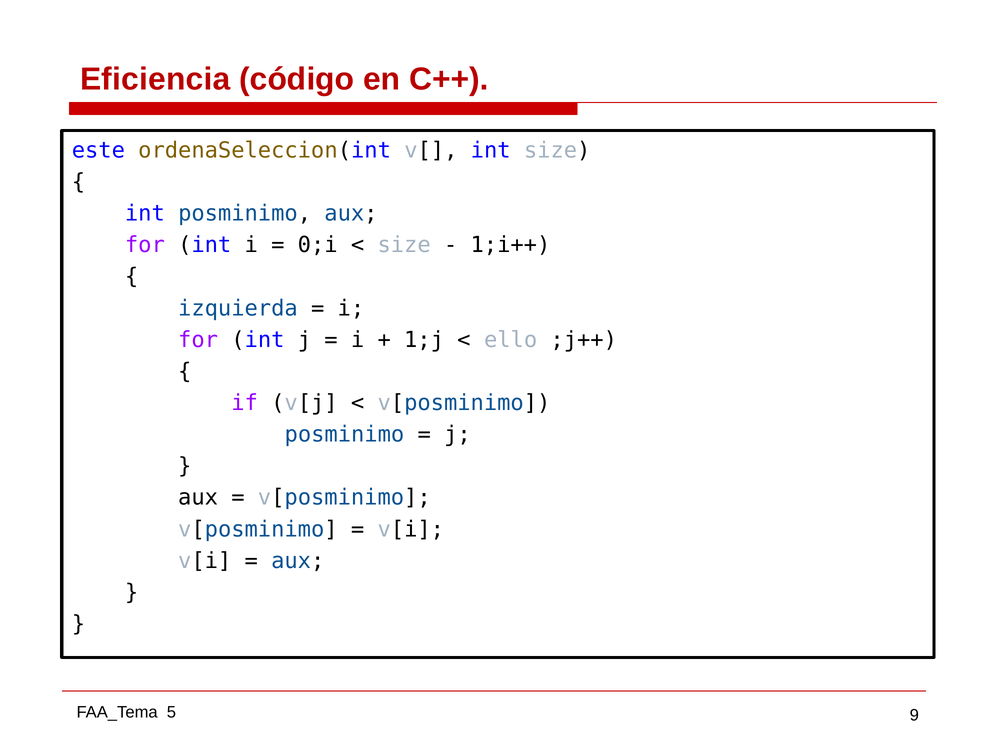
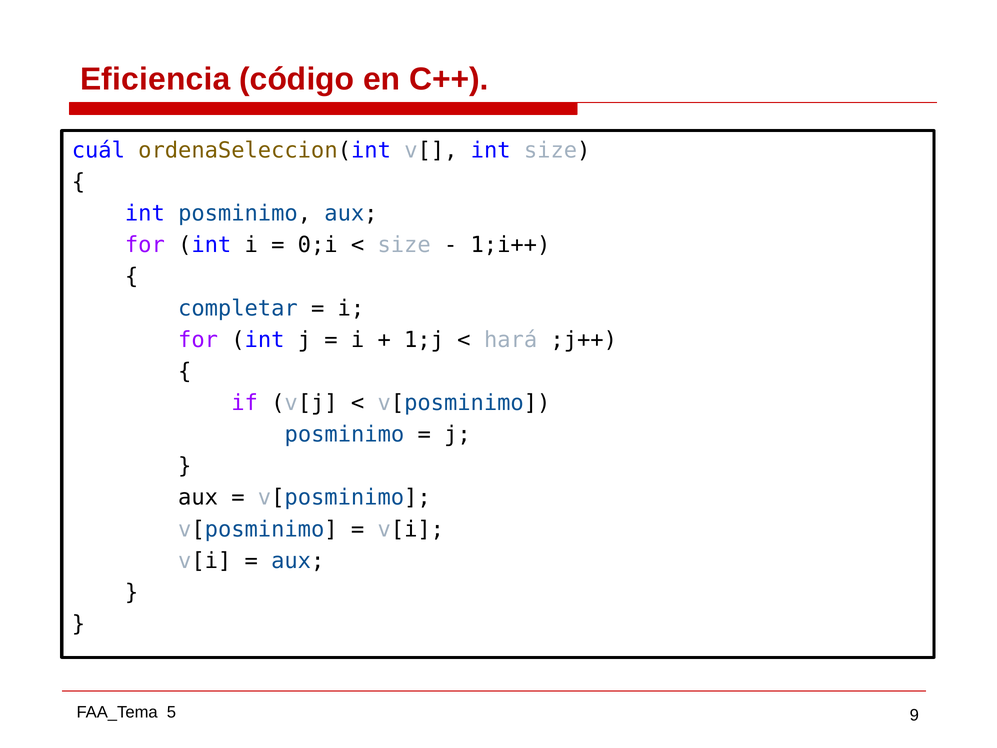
este: este -> cuál (98, 150)
izquierda: izquierda -> completar (238, 308)
ello: ello -> hará (511, 340)
